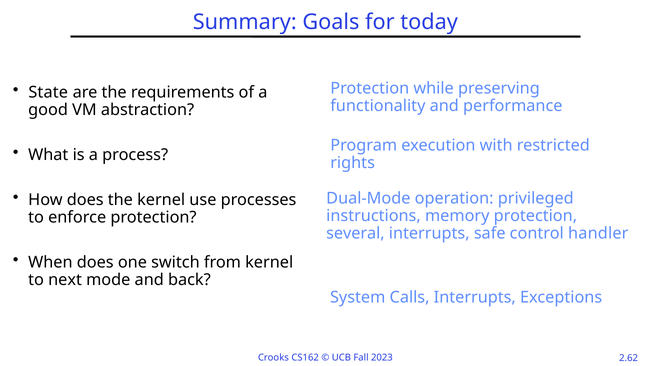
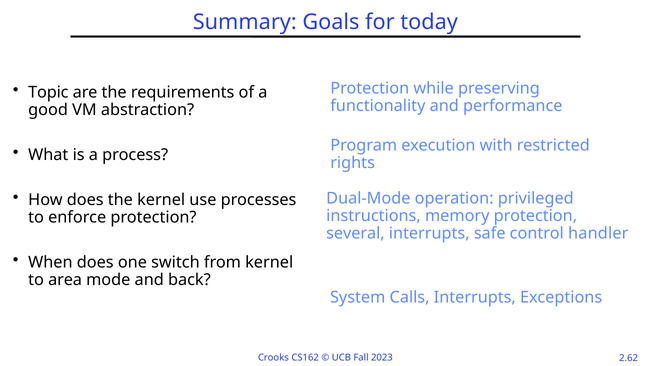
State: State -> Topic (48, 92)
next: next -> area (65, 280)
